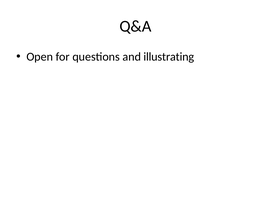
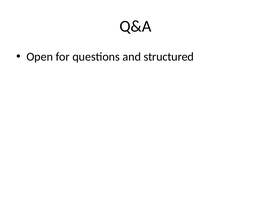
illustrating: illustrating -> structured (169, 57)
